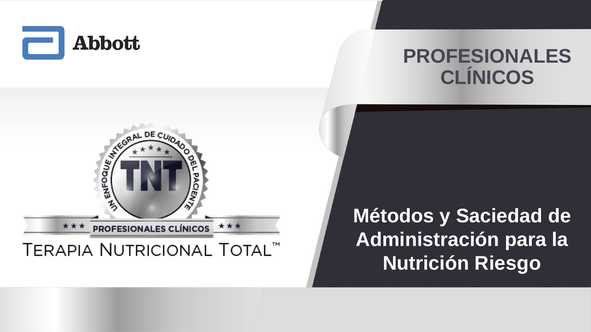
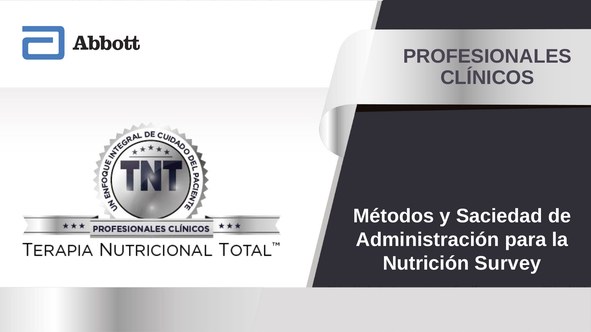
Riesgo: Riesgo -> Survey (508, 264)
